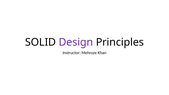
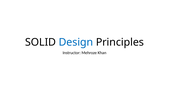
Design colour: purple -> blue (76, 42)
